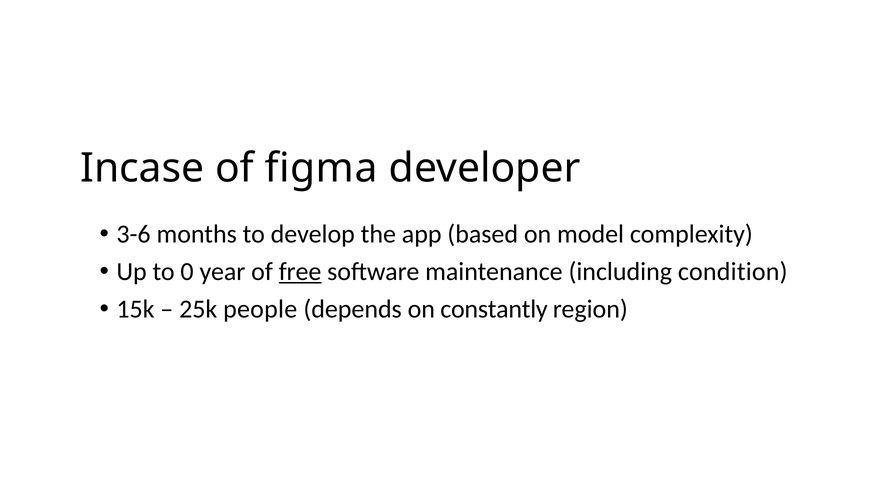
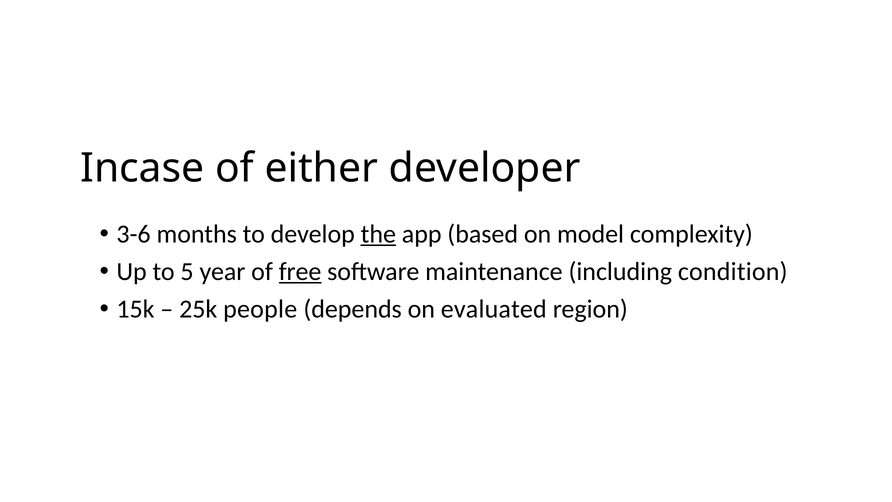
figma: figma -> either (321, 168)
the underline: none -> present (378, 234)
0: 0 -> 5 (187, 271)
constantly: constantly -> evaluated (494, 309)
